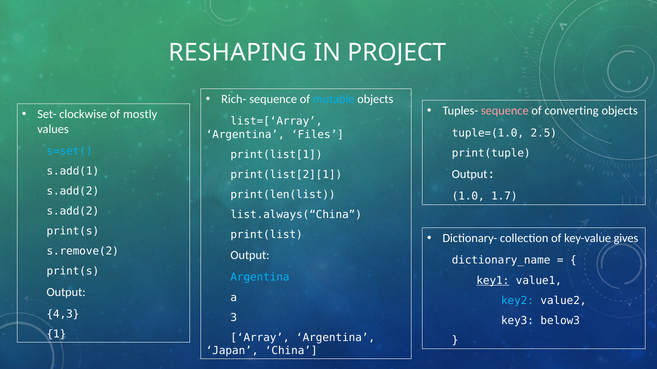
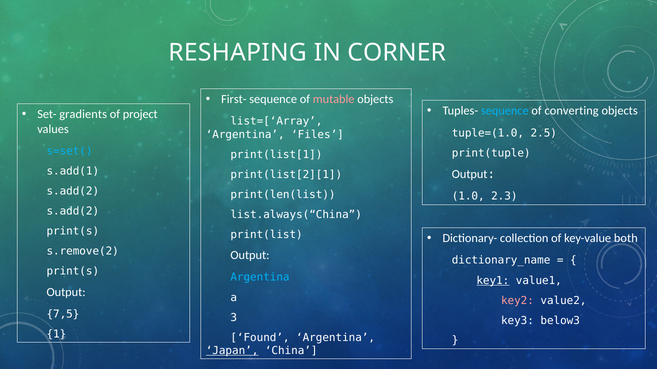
PROJECT: PROJECT -> CORNER (397, 53)
Rich-: Rich- -> First- (234, 99)
mutable colour: light blue -> pink (334, 99)
sequence colour: pink -> light blue (505, 111)
clockwise: clockwise -> gradients (83, 114)
mostly: mostly -> project (140, 114)
1.7: 1.7 -> 2.3 (504, 196)
gives: gives -> both (626, 239)
key2 colour: light blue -> pink (517, 301)
4,3: 4,3 -> 7,5 (63, 315)
Array: Array -> Found (260, 338)
Japan underline: none -> present (232, 351)
